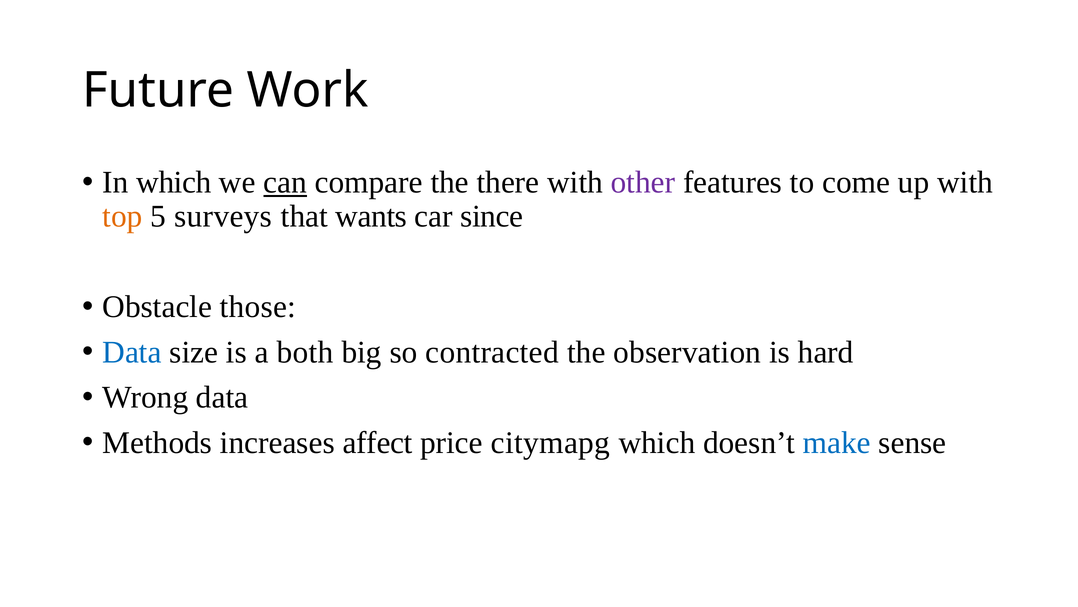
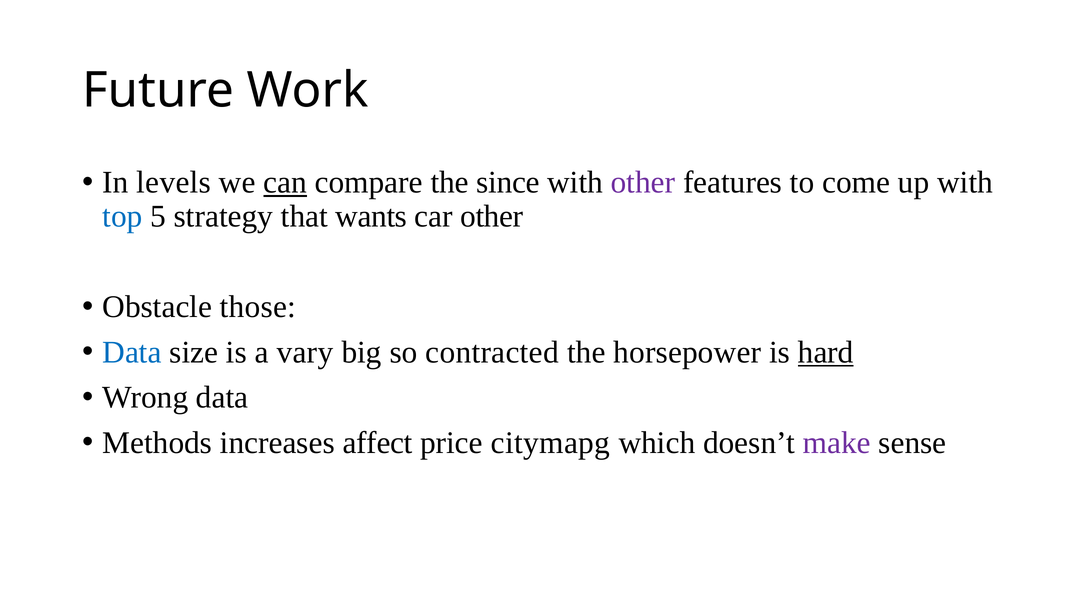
In which: which -> levels (174, 182)
there: there -> since (508, 182)
top colour: orange -> blue (122, 216)
surveys: surveys -> strategy (223, 216)
car since: since -> other (492, 216)
both: both -> vary (305, 352)
observation: observation -> horsepower (687, 352)
hard underline: none -> present (826, 352)
make colour: blue -> purple (837, 442)
